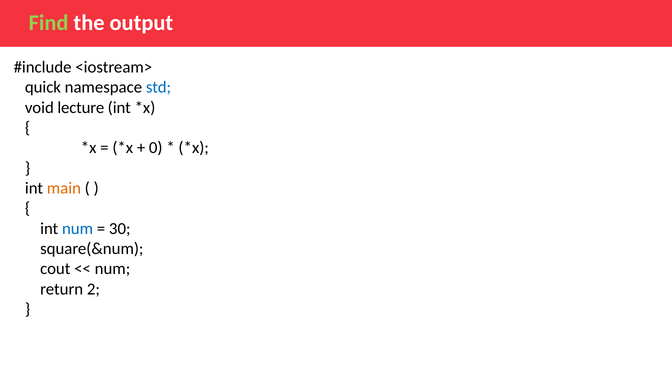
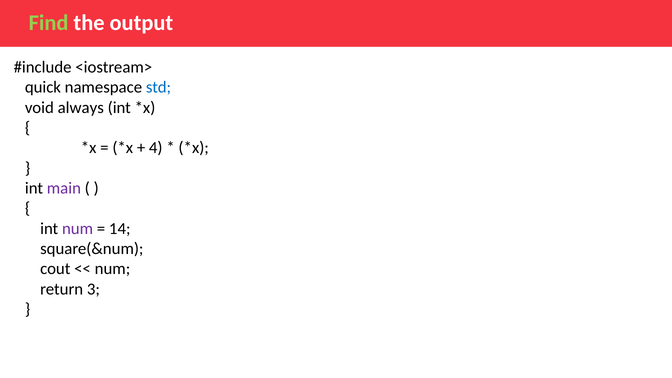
lecture: lecture -> always (81, 108)
0: 0 -> 4 (156, 148)
main colour: orange -> purple (64, 188)
num colour: blue -> purple (78, 229)
30: 30 -> 14 (120, 229)
2: 2 -> 3 (93, 289)
